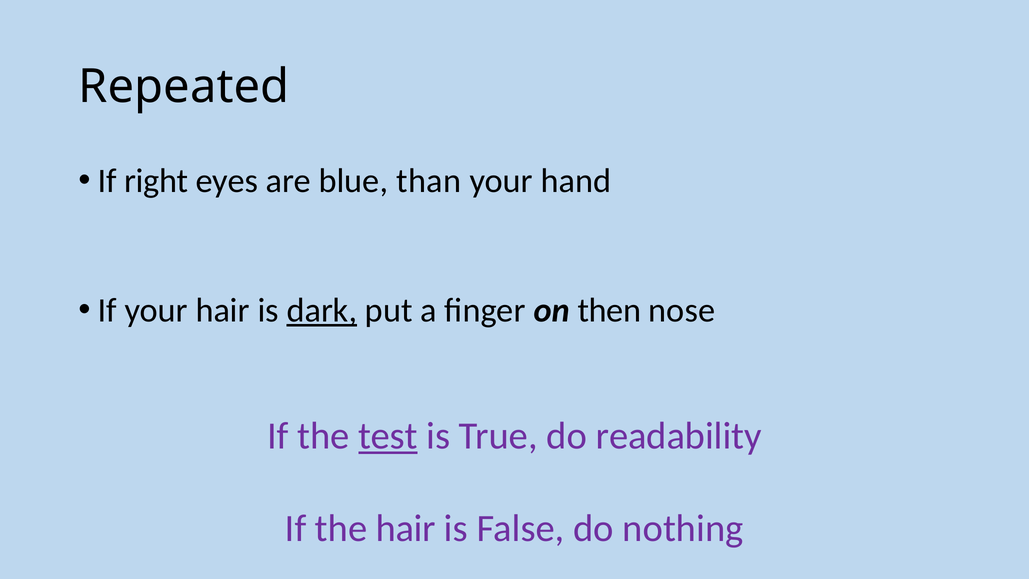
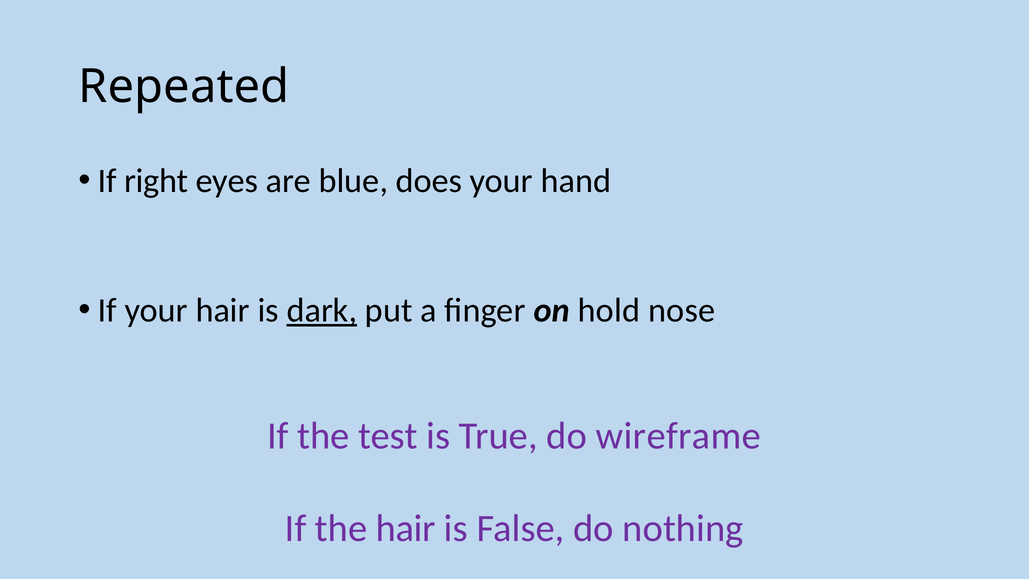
than: than -> does (429, 181)
then: then -> hold (609, 310)
test underline: present -> none (388, 436)
readability: readability -> wireframe (678, 436)
